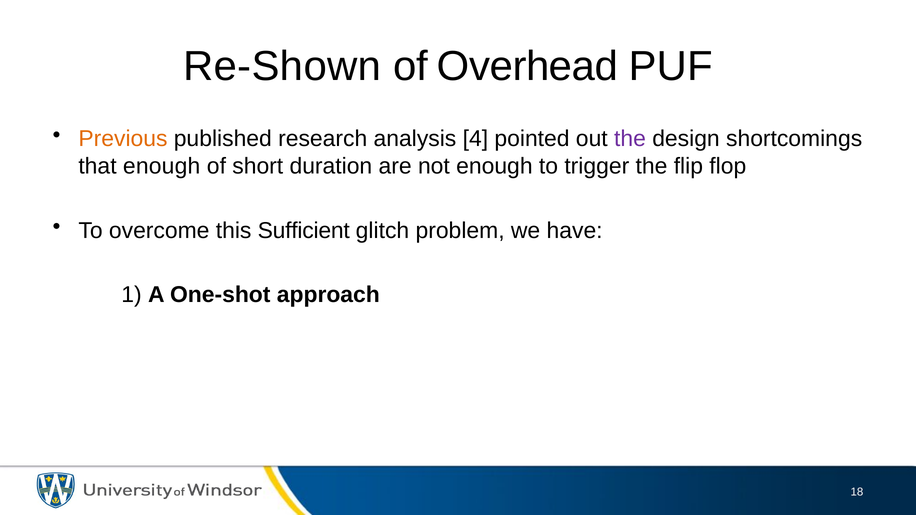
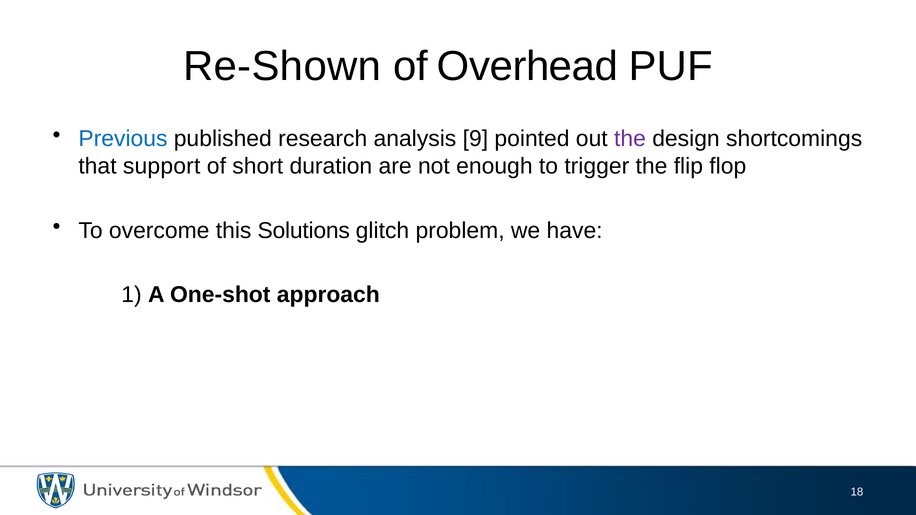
Previous colour: orange -> blue (123, 139)
4: 4 -> 9 (475, 139)
that enough: enough -> support (162, 166)
Sufficient: Sufficient -> Solutions (304, 231)
